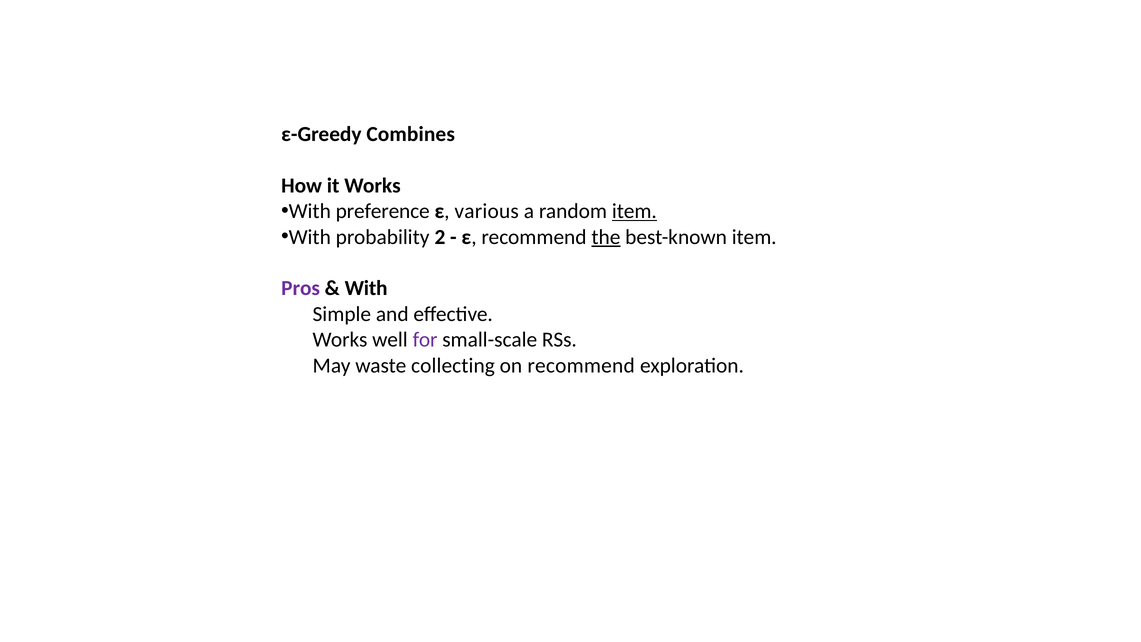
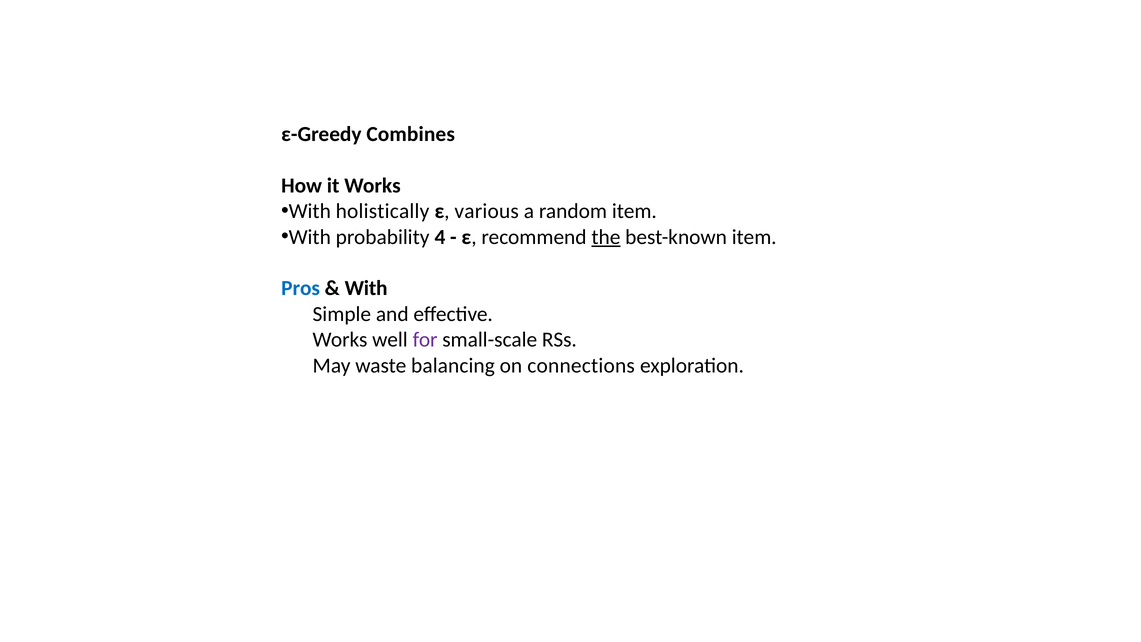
preference: preference -> holistically (382, 211)
item underline: present -> none (634, 211)
2: 2 -> 4 (440, 237)
Pros colour: purple -> blue (301, 288)
collecting: collecting -> balancing (453, 365)
on recommend: recommend -> connections (581, 365)
